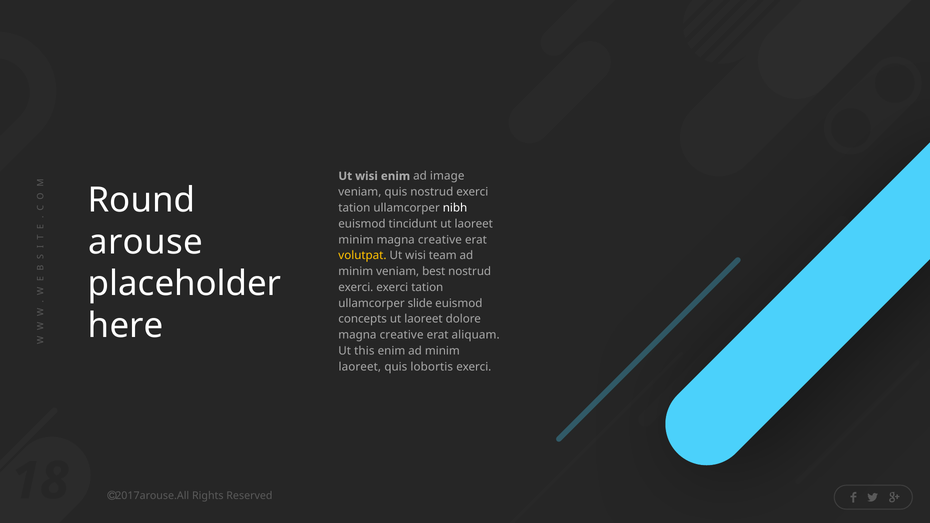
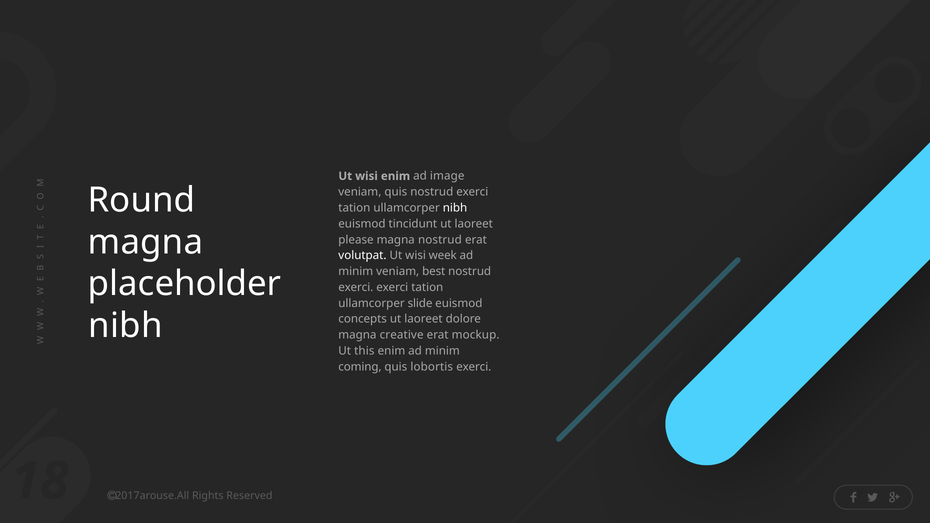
arouse: arouse -> magna (146, 242)
minim: minim -> please (356, 240)
creative: creative -> nostrud (440, 240)
volutpat colour: yellow -> white (362, 256)
team: team -> week (443, 256)
here: here -> nibh (126, 326)
aliquam: aliquam -> mockup (476, 335)
laoreet: laoreet -> coming (360, 367)
